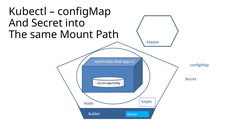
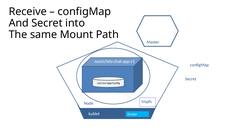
Kubectl: Kubectl -> Receive (28, 12)
